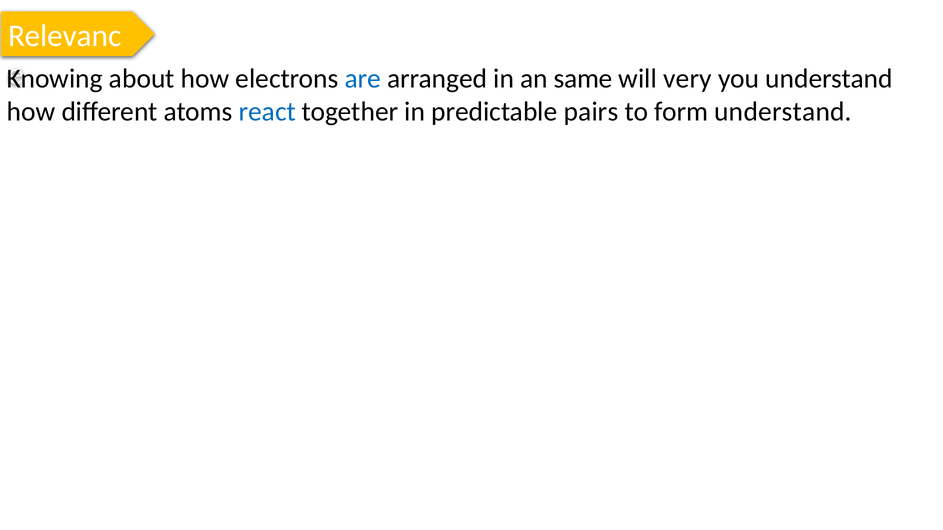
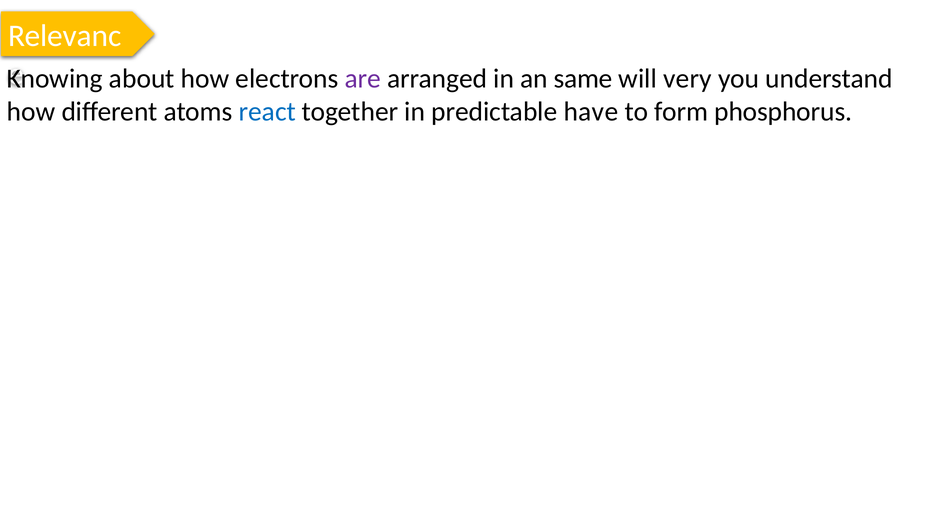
are colour: blue -> purple (363, 79)
pairs: pairs -> have (591, 112)
form understand: understand -> phosphorus (783, 112)
